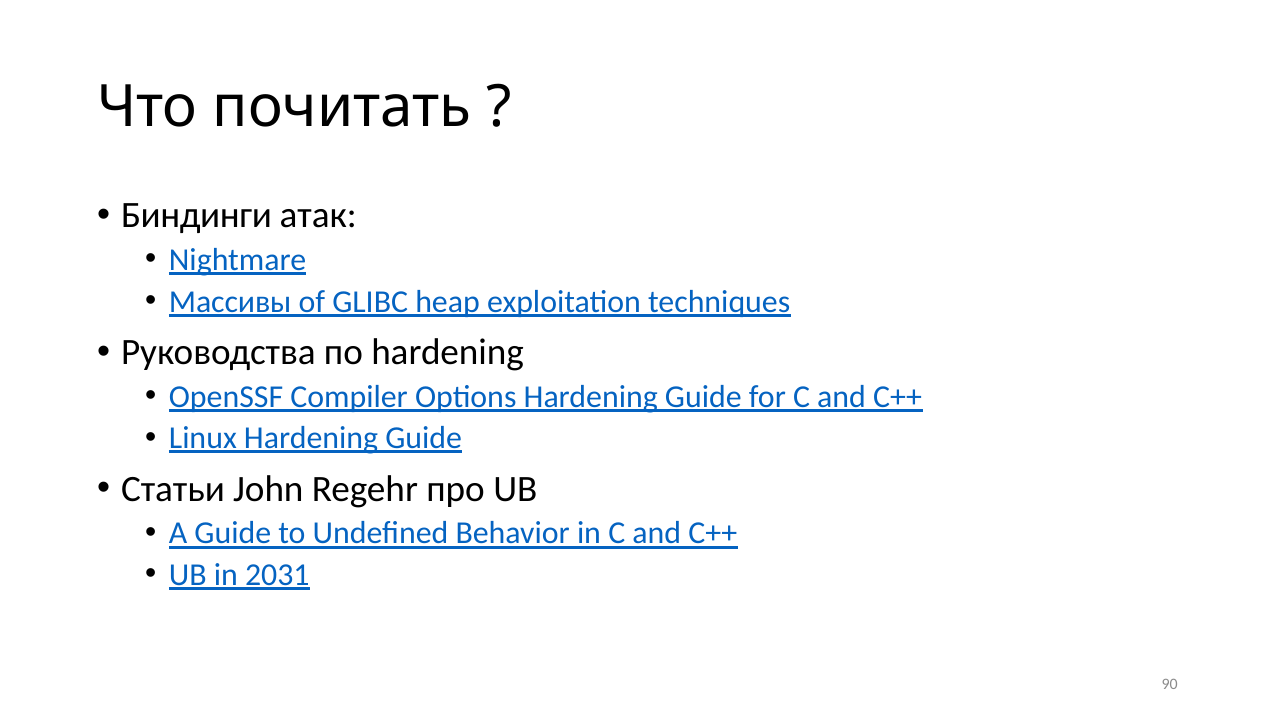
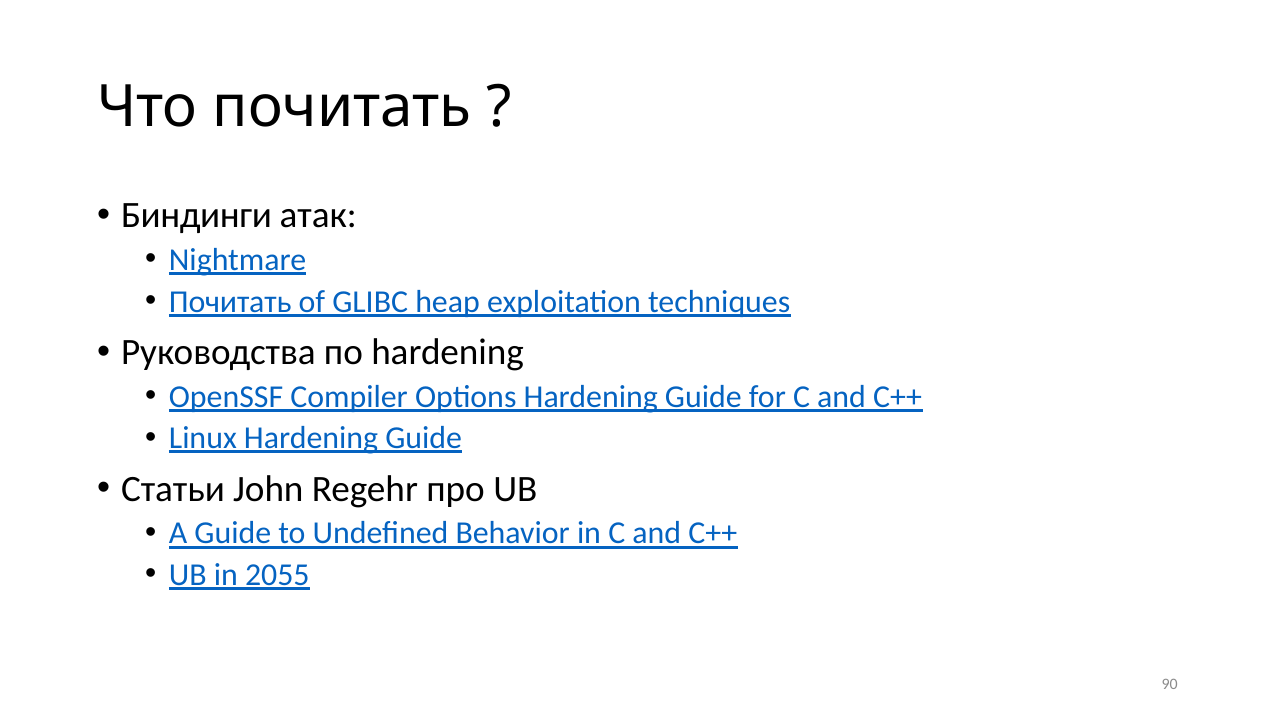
Массивы: Массивы -> Почитать (230, 302)
2031: 2031 -> 2055 (277, 575)
